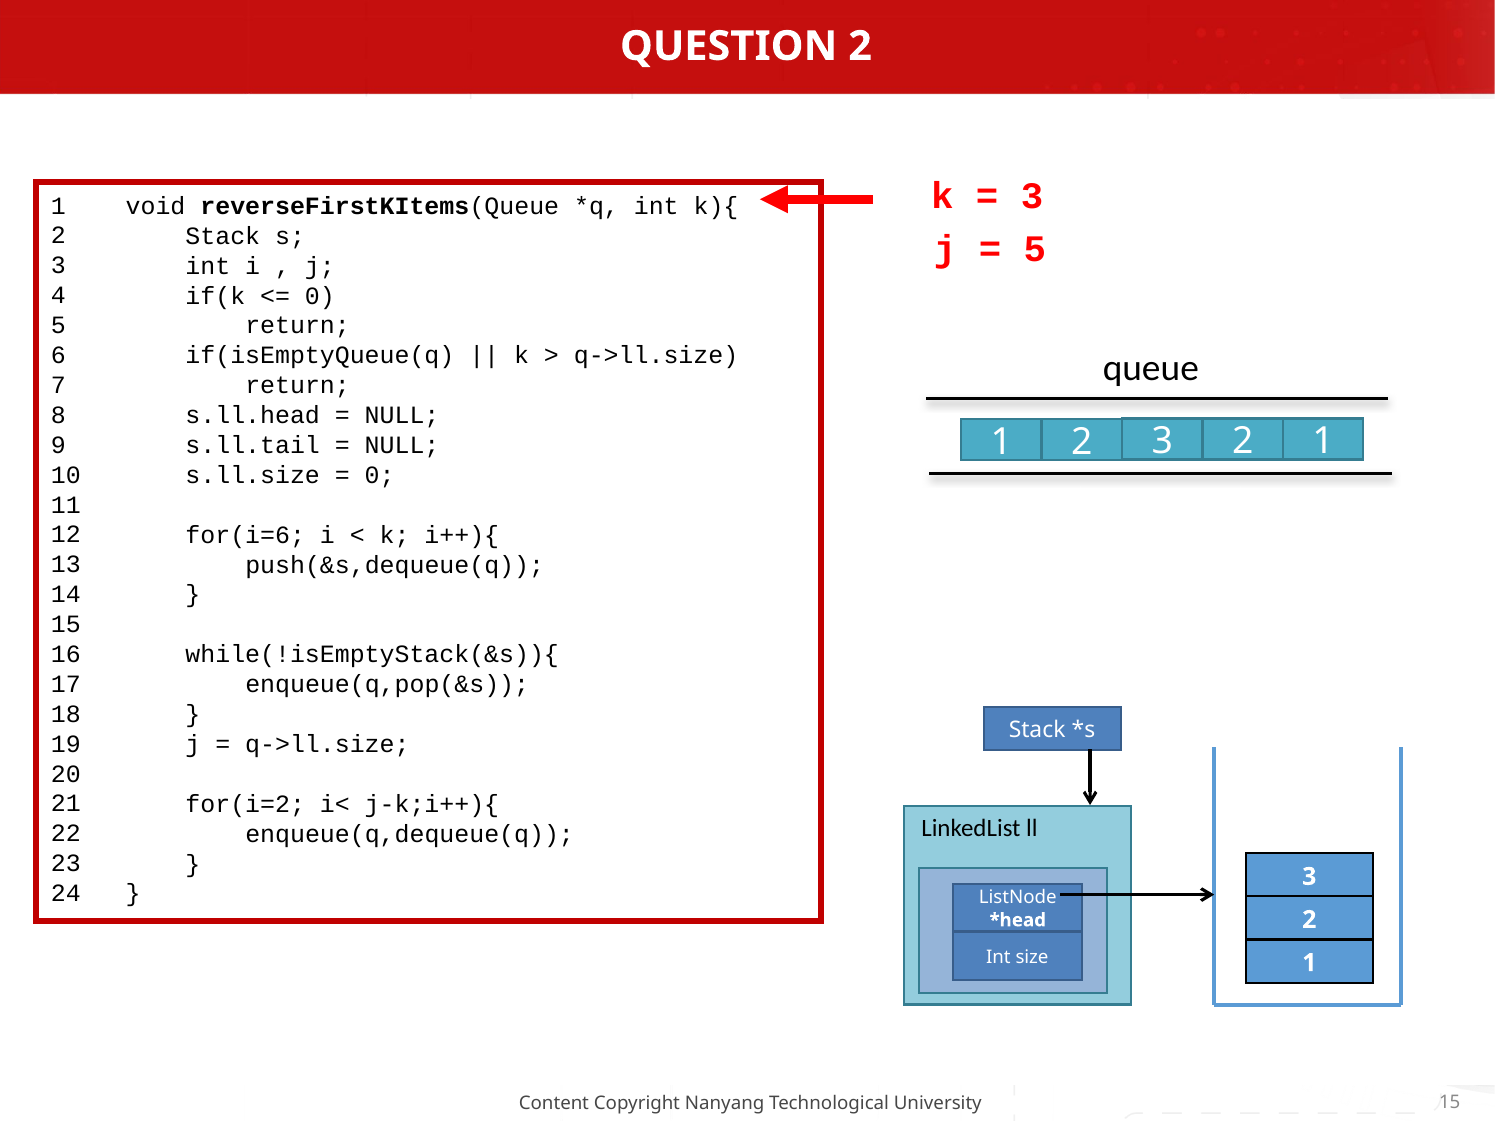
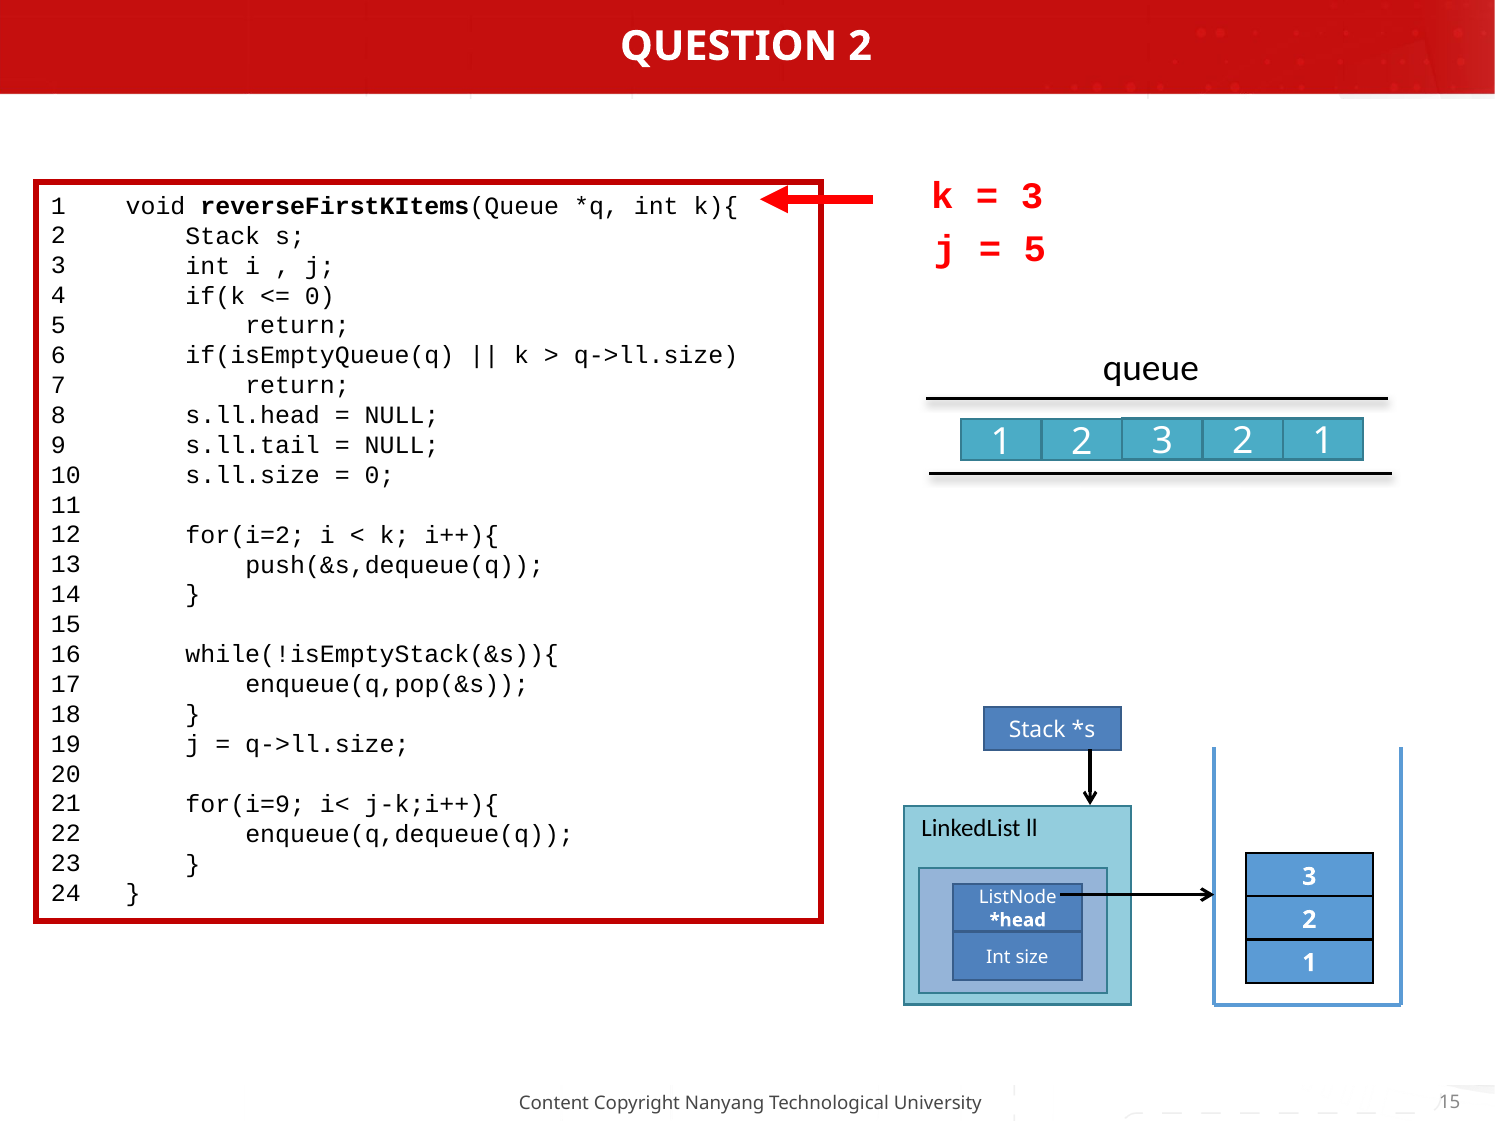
for(i=6: for(i=6 -> for(i=2 (245, 535)
for(i=2: for(i=2 -> for(i=9 (245, 804)
